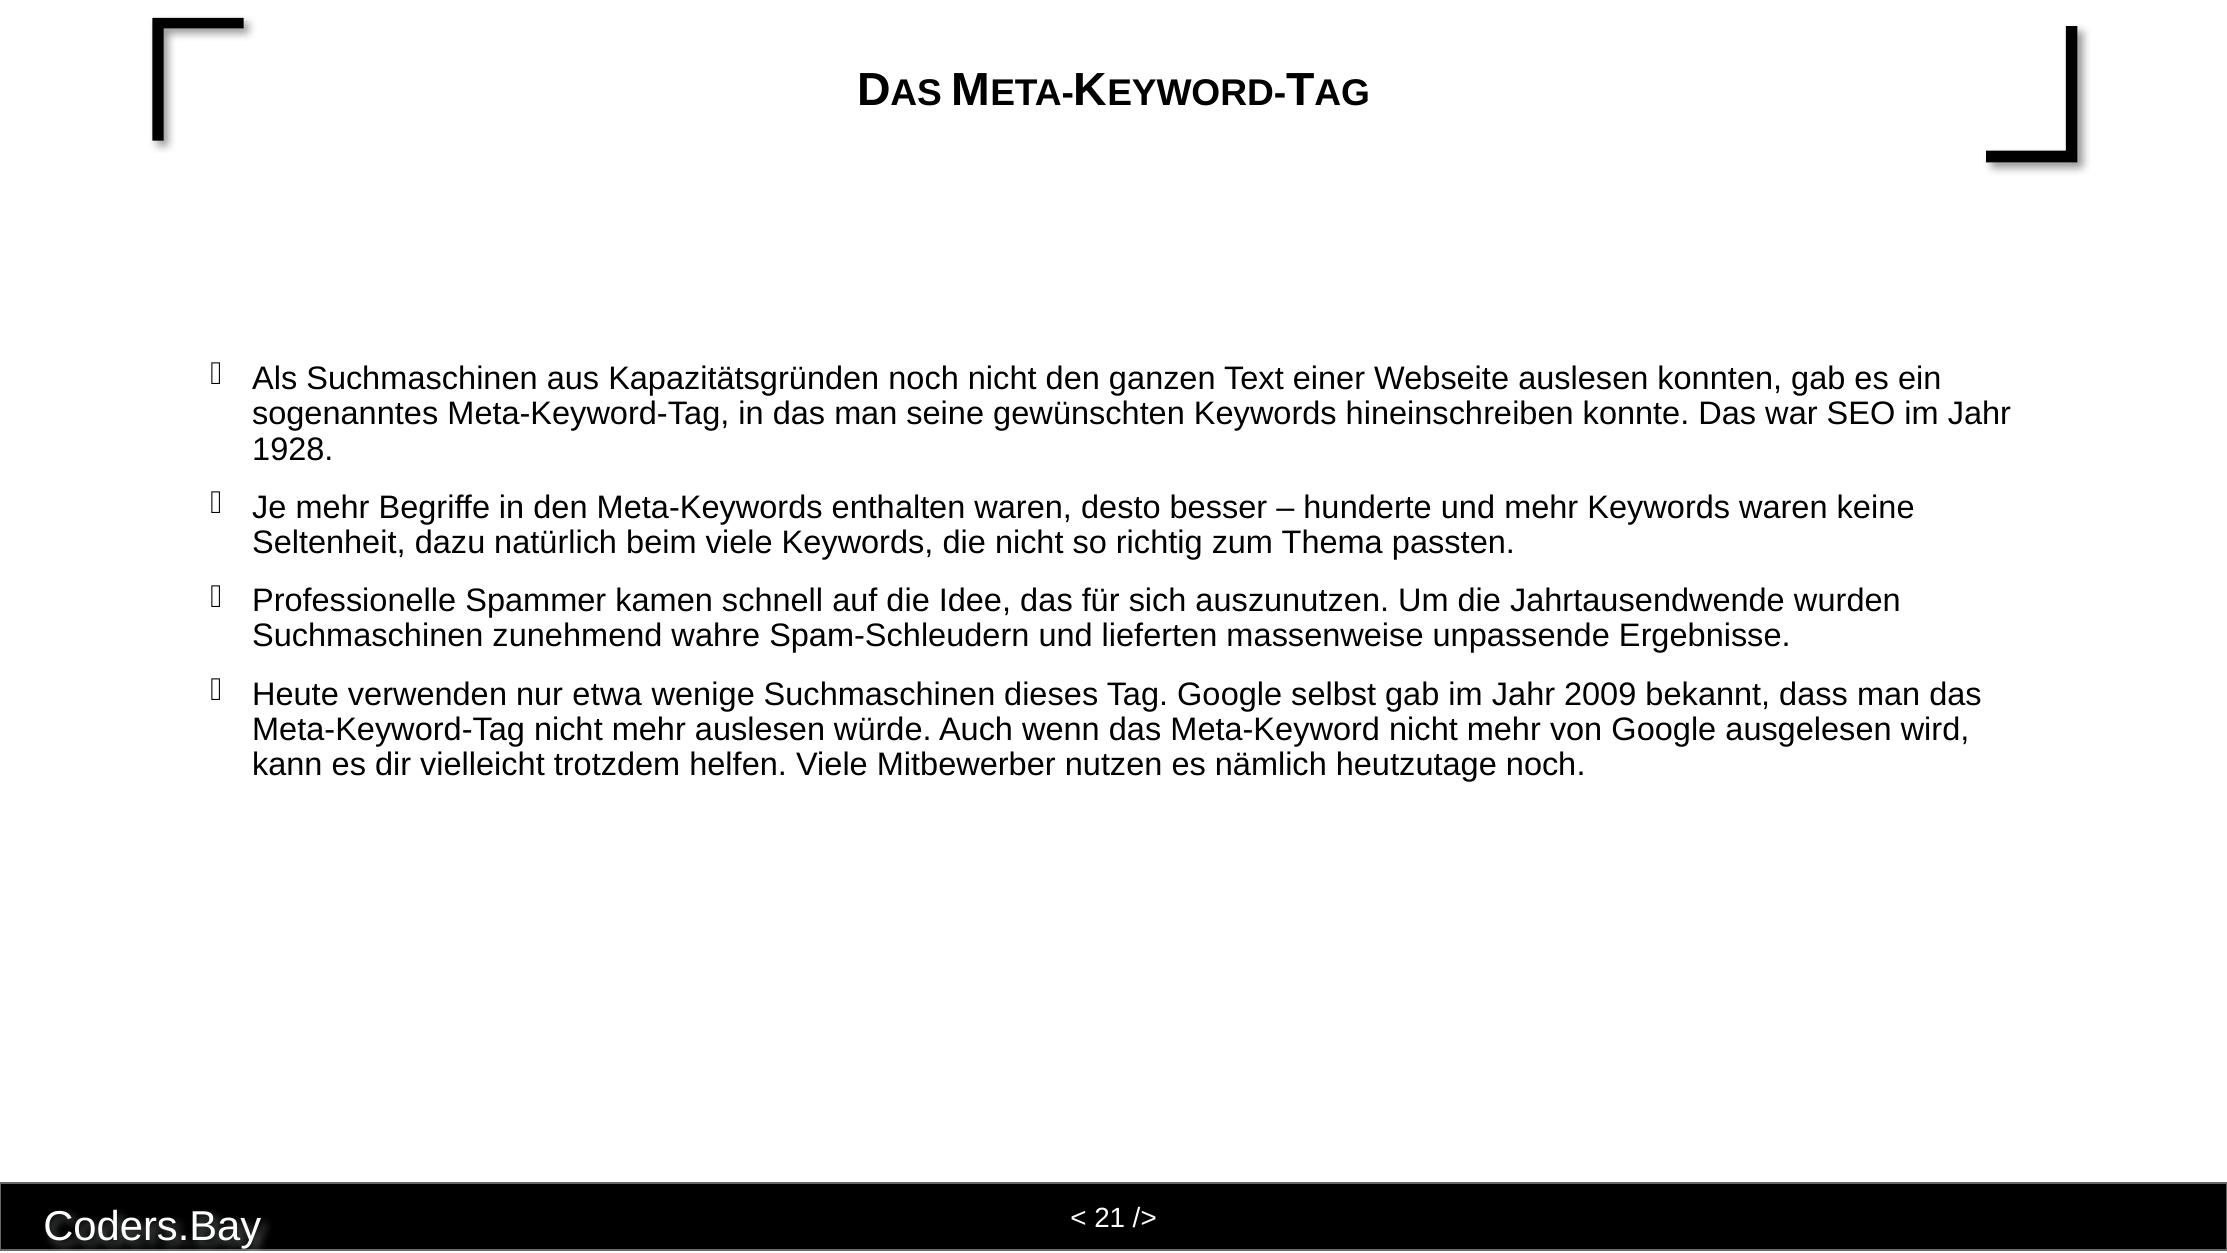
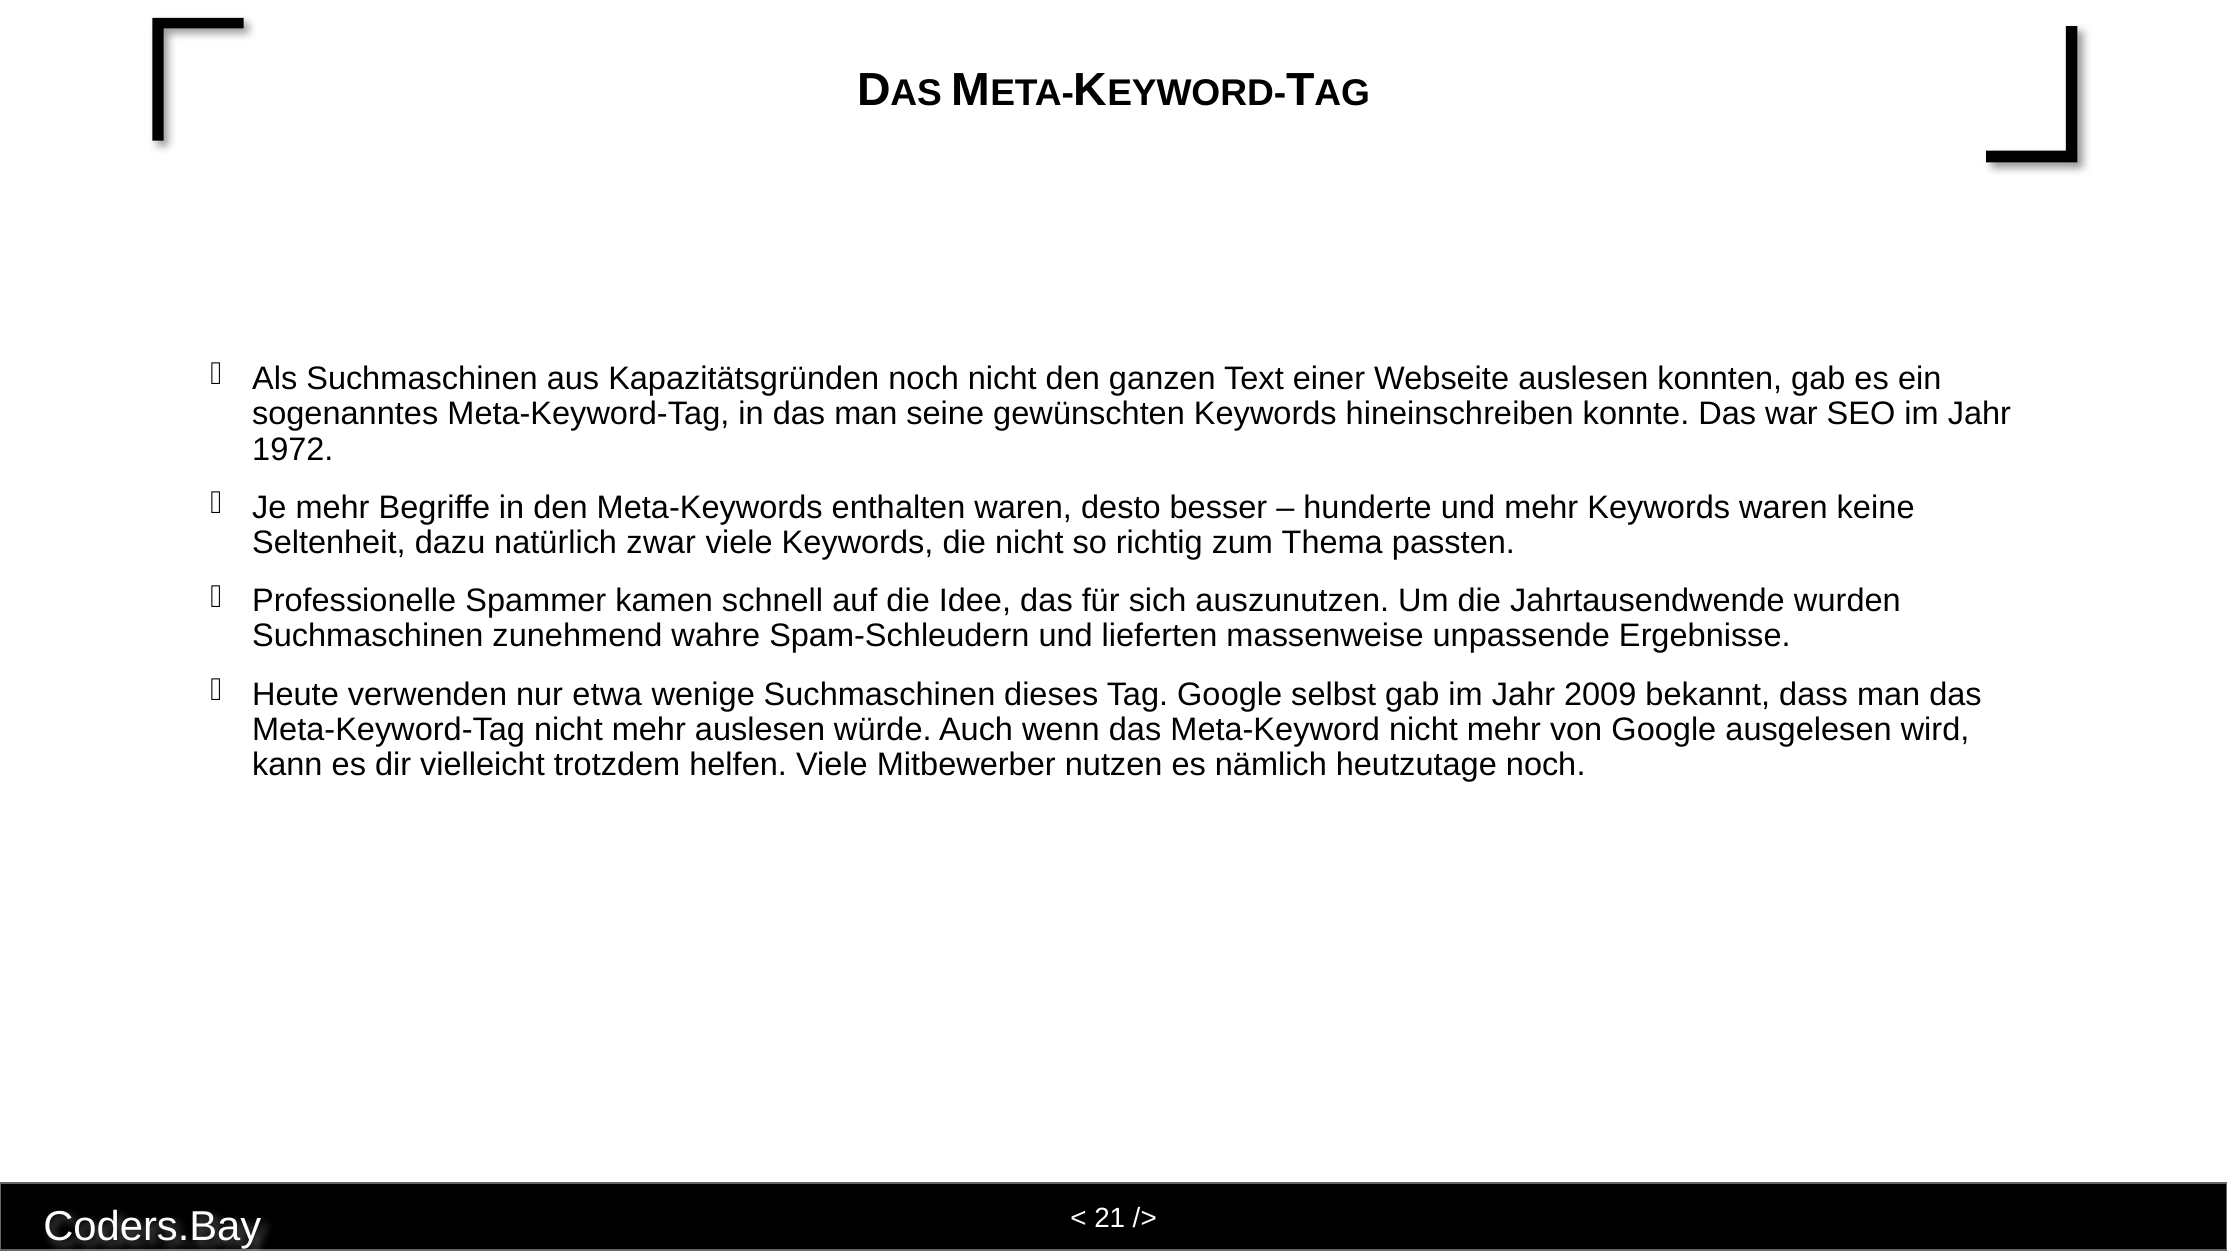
1928: 1928 -> 1972 (293, 449)
beim: beim -> zwar (661, 543)
